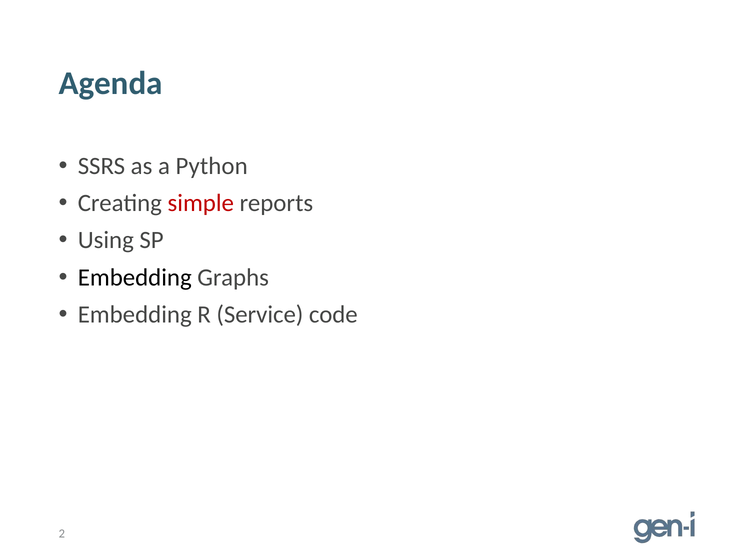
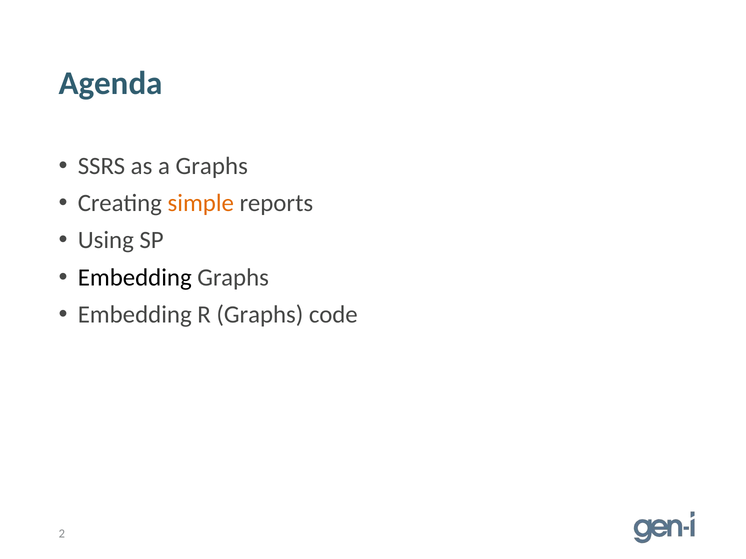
a Python: Python -> Graphs (212, 166)
simple colour: red -> orange (201, 203)
R Service: Service -> Graphs (260, 315)
